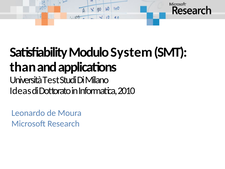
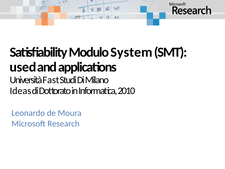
than: than -> used (23, 67)
Test: Test -> Fast (51, 80)
